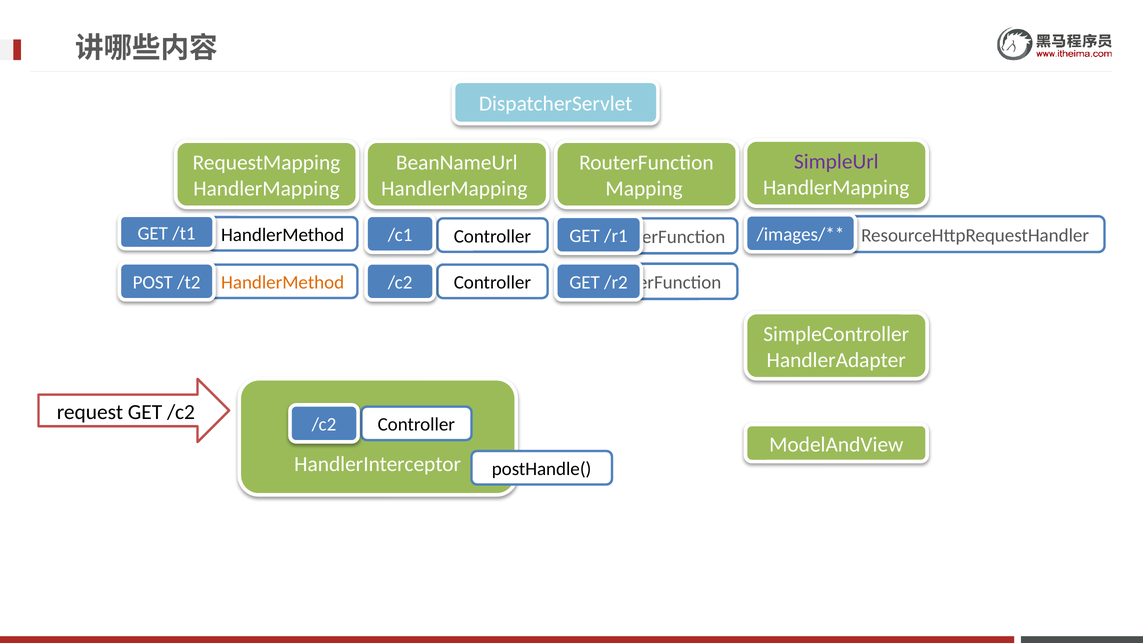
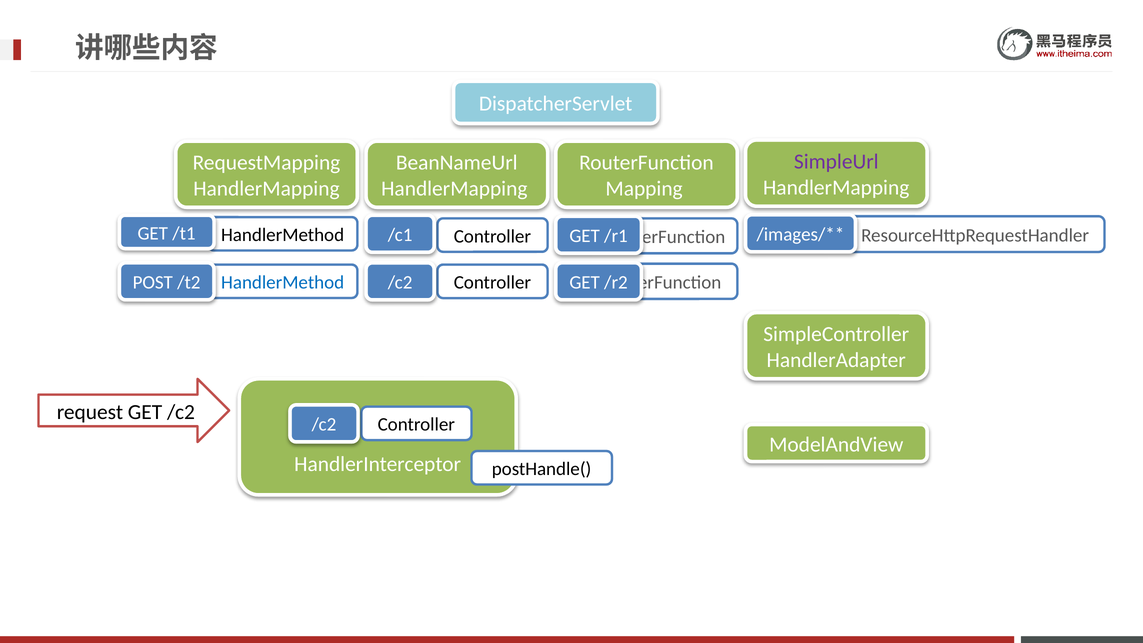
HandlerMethod colour: orange -> blue (283, 283)
